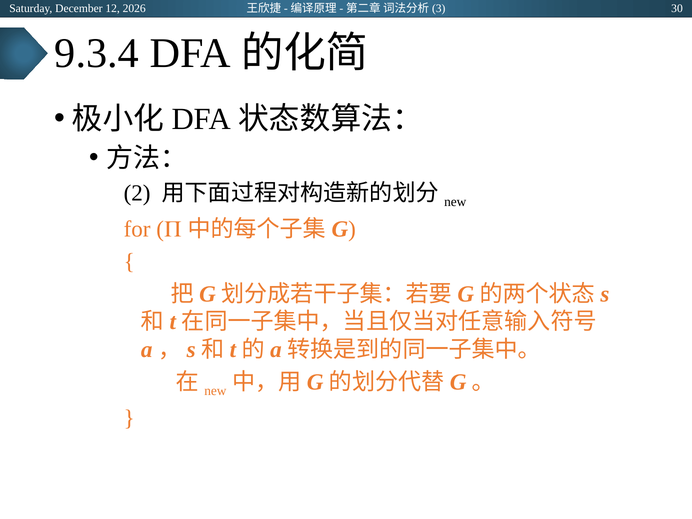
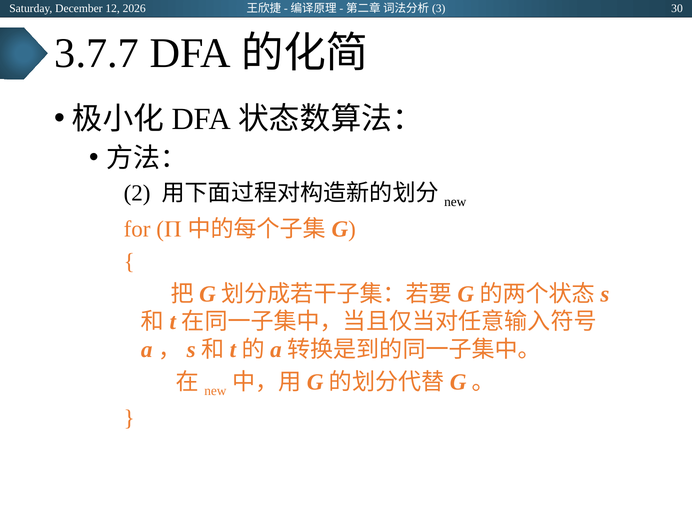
9.3.4: 9.3.4 -> 3.7.7 (97, 53)
